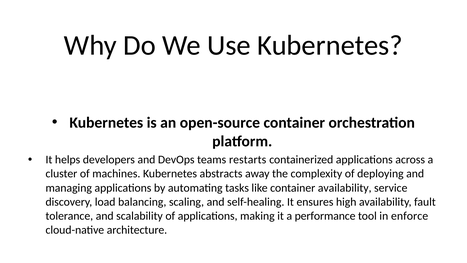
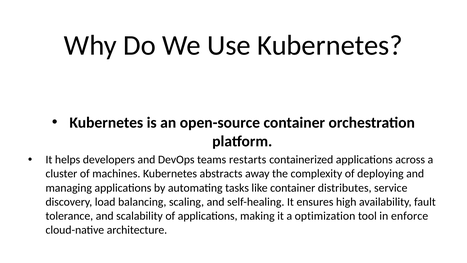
container availability: availability -> distributes (345, 188)
performance: performance -> optimization (325, 216)
